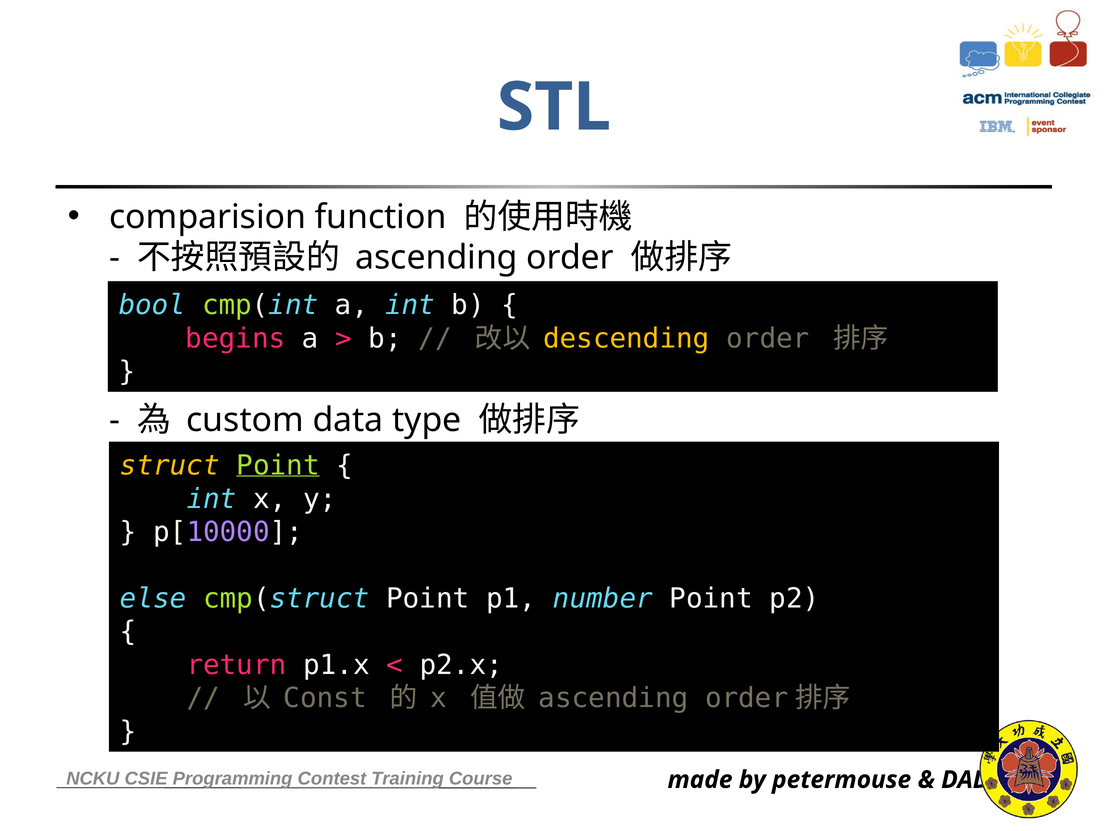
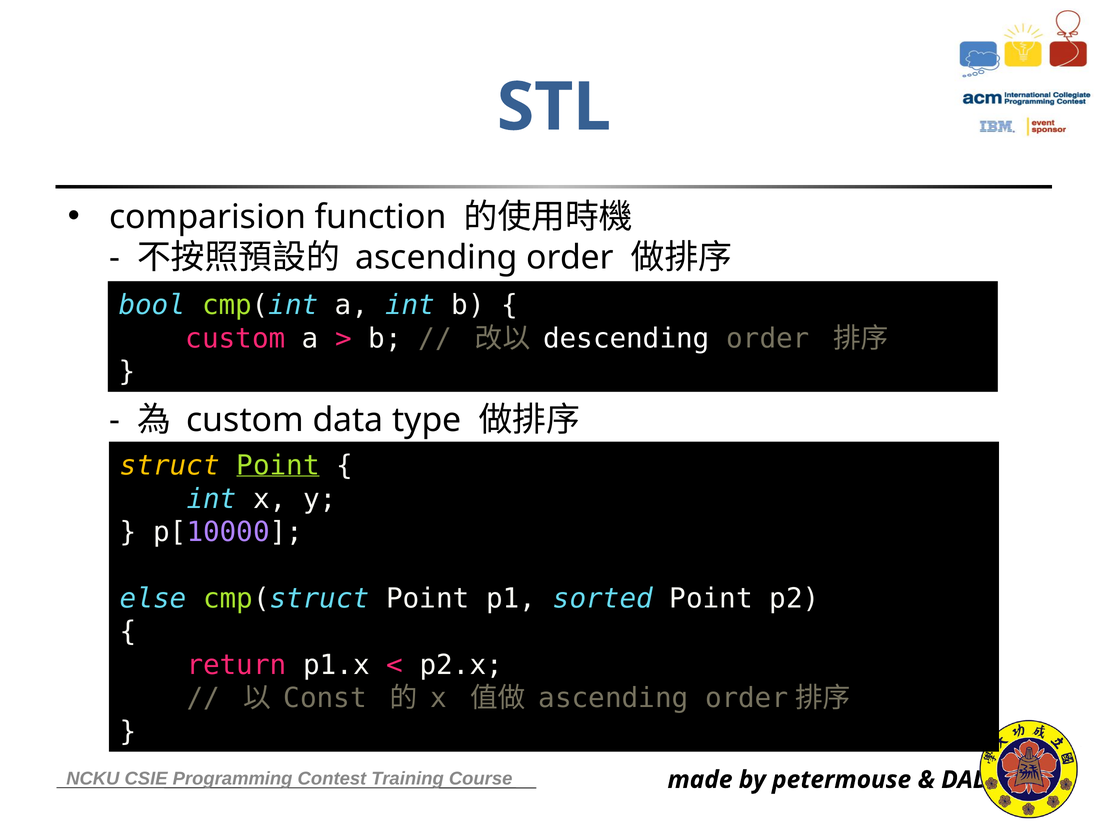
begins: begins -> custom (235, 338)
descending colour: yellow -> white (626, 338)
number: number -> sorted (603, 599)
